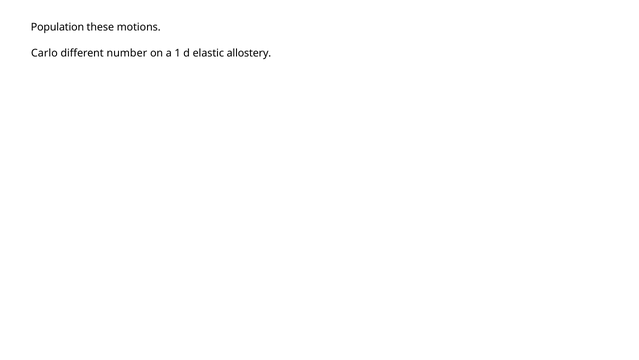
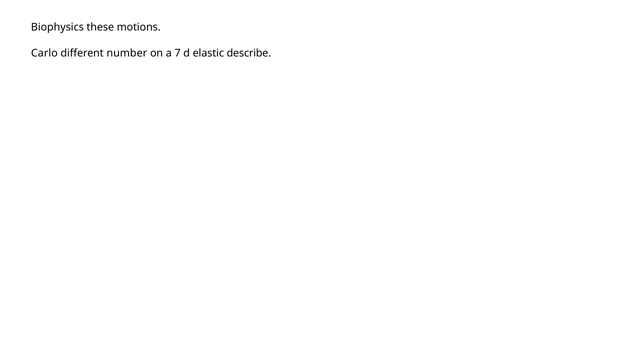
Population: Population -> Biophysics (57, 27)
1: 1 -> 7 (178, 53)
allostery: allostery -> describe (249, 53)
